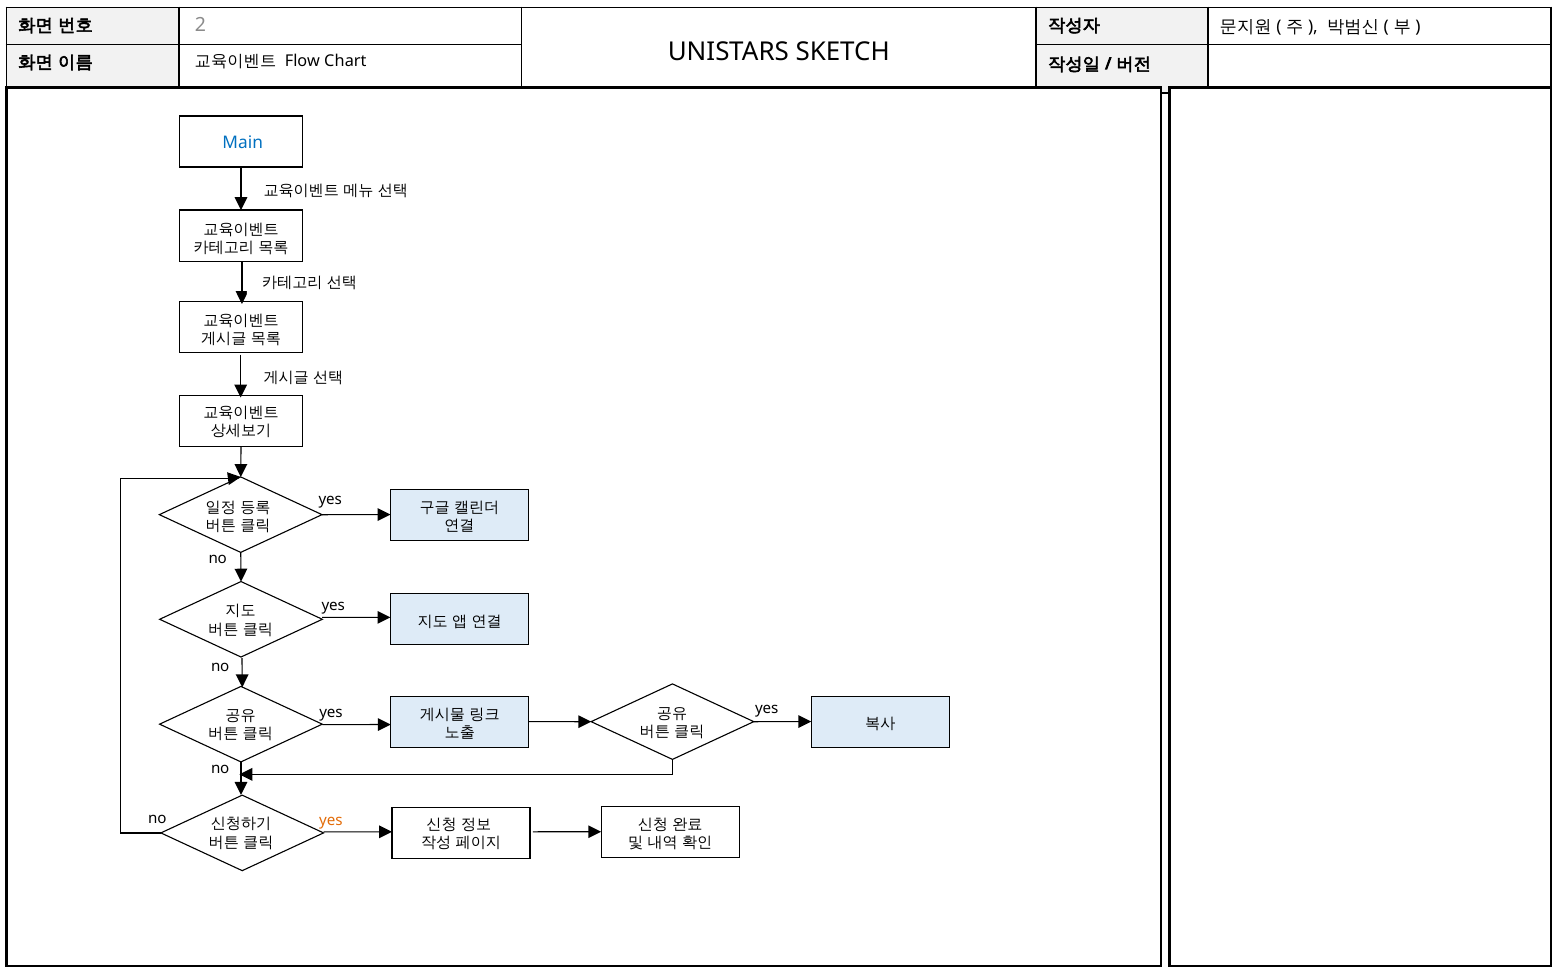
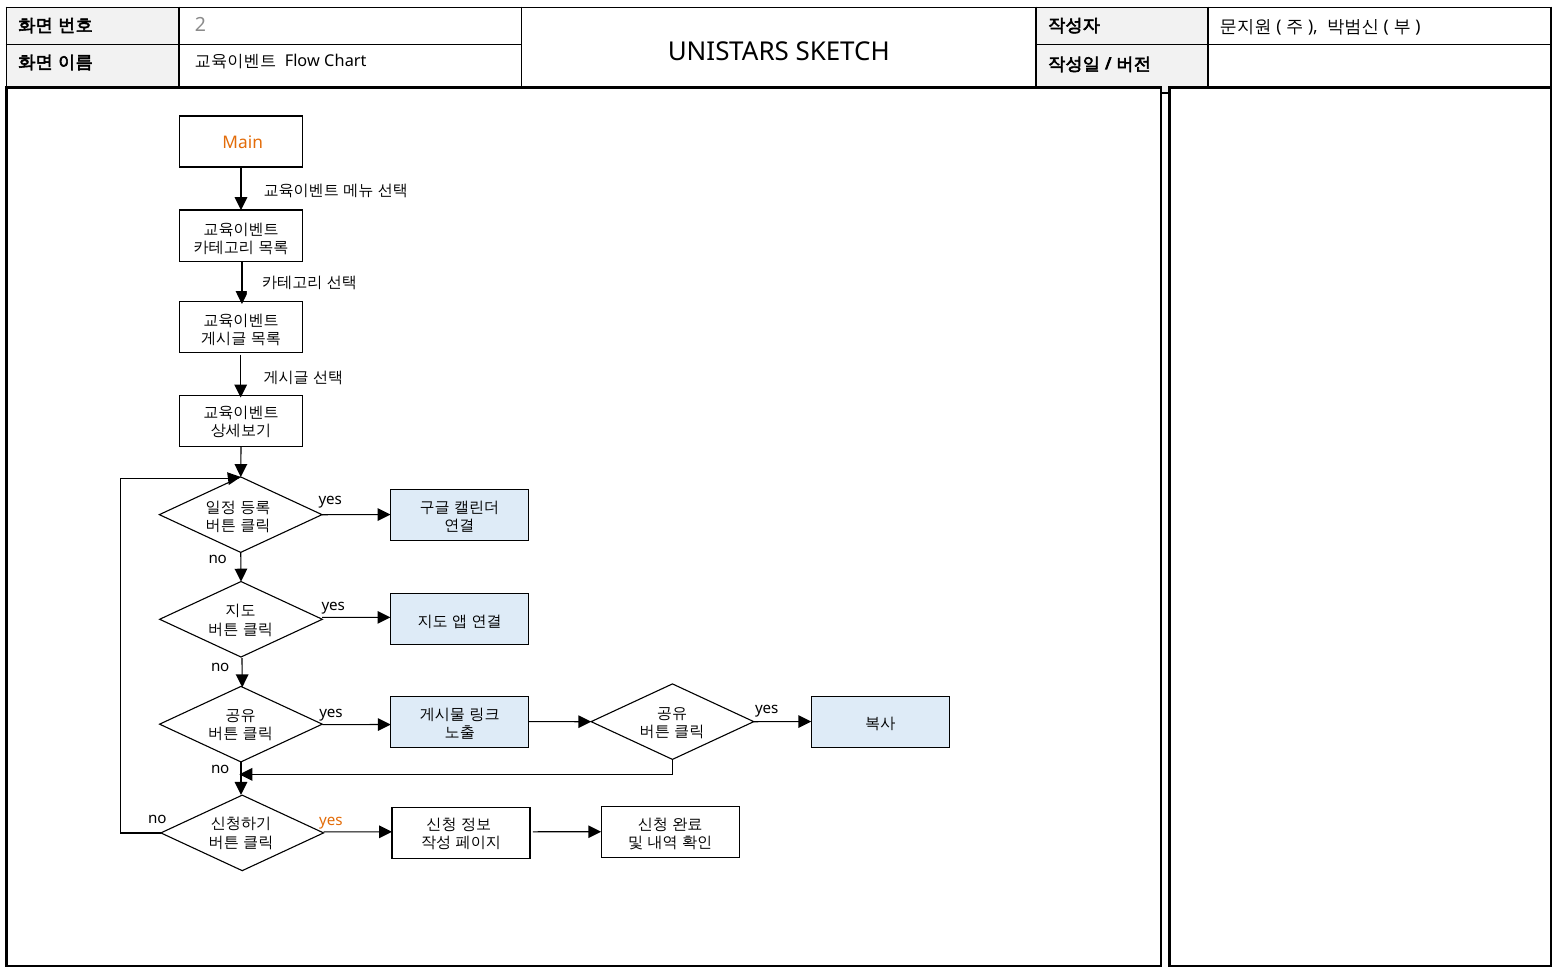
Main colour: blue -> orange (243, 143)
